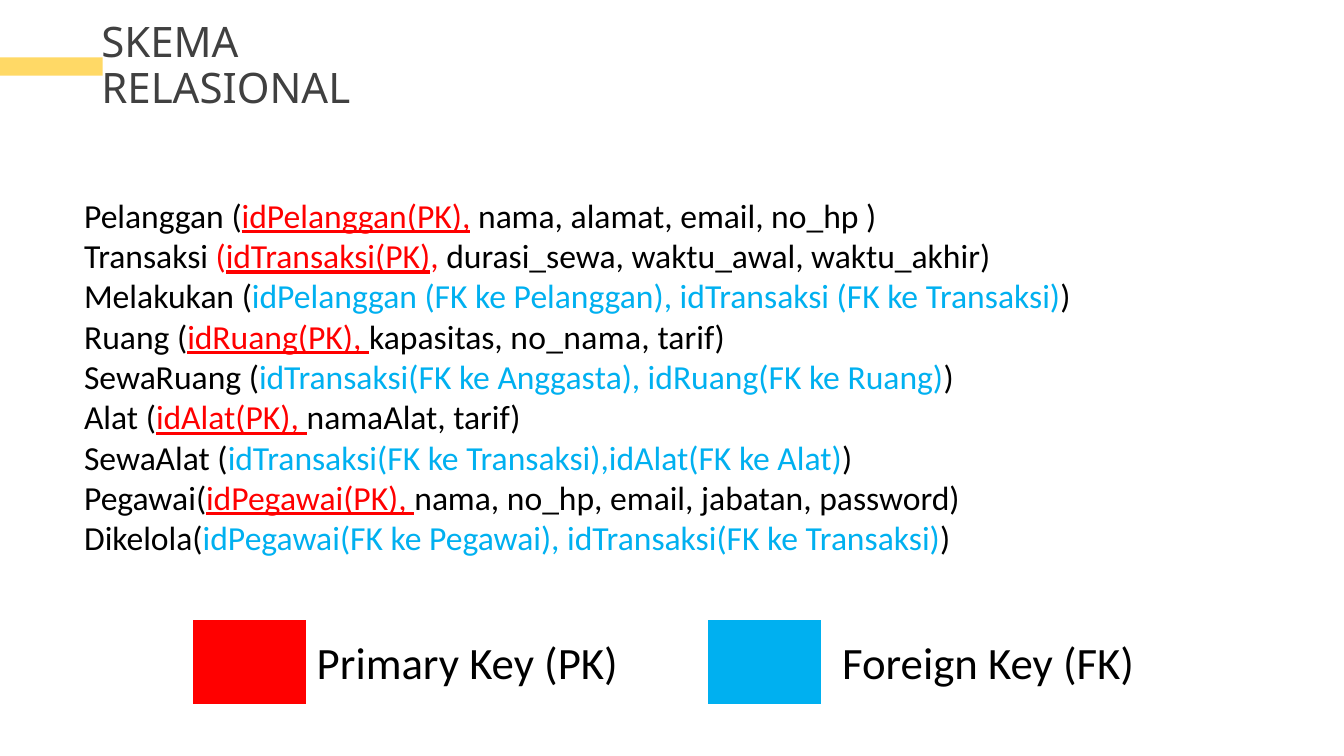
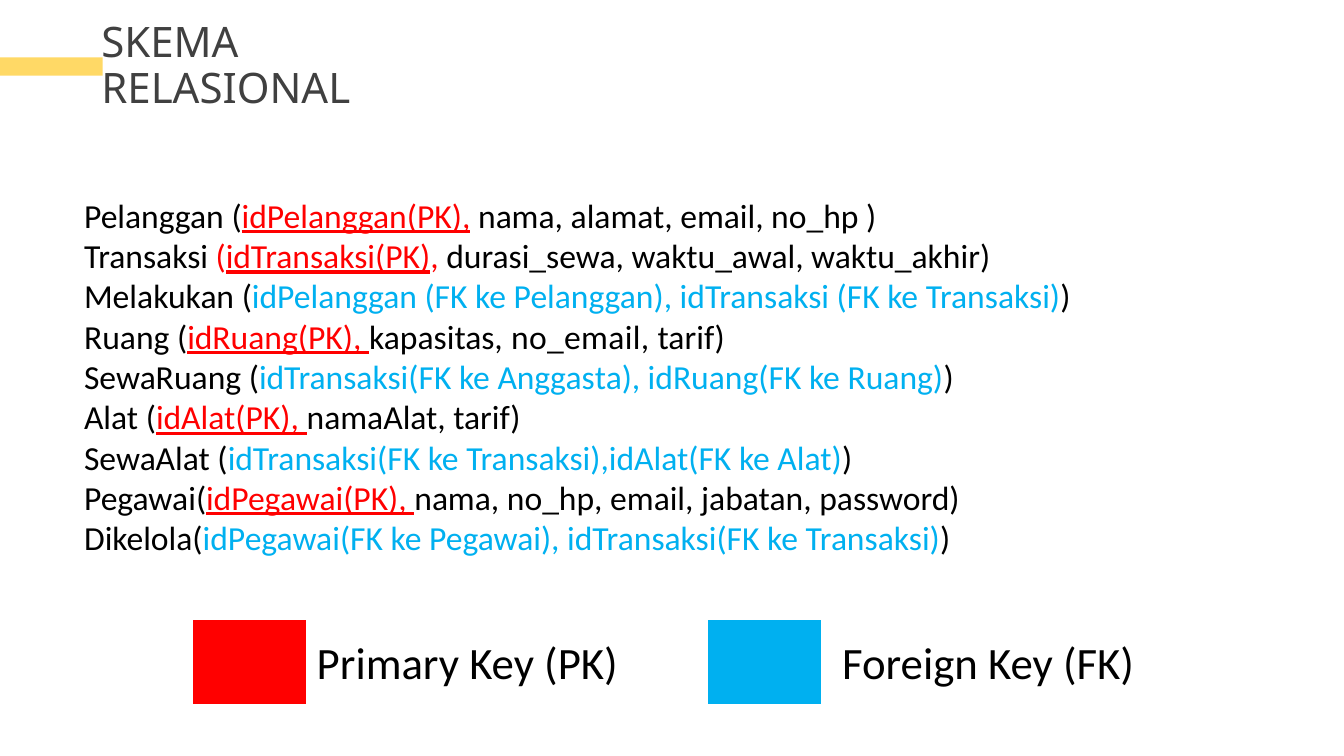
no_nama: no_nama -> no_email (580, 338)
